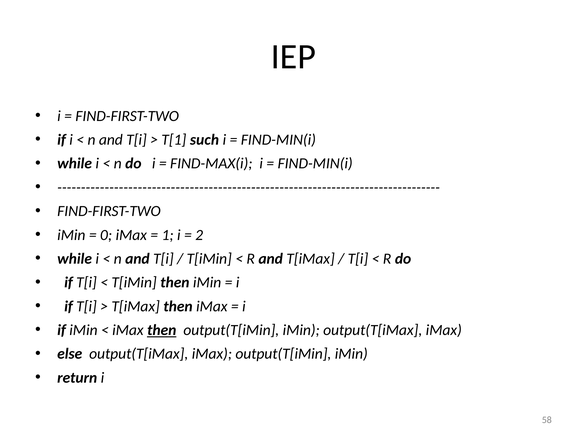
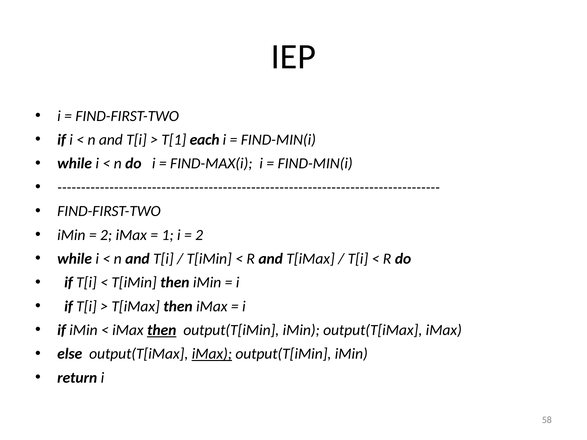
such: such -> each (205, 140)
0: 0 -> 2 (106, 235)
iMax underline: none -> present (212, 354)
